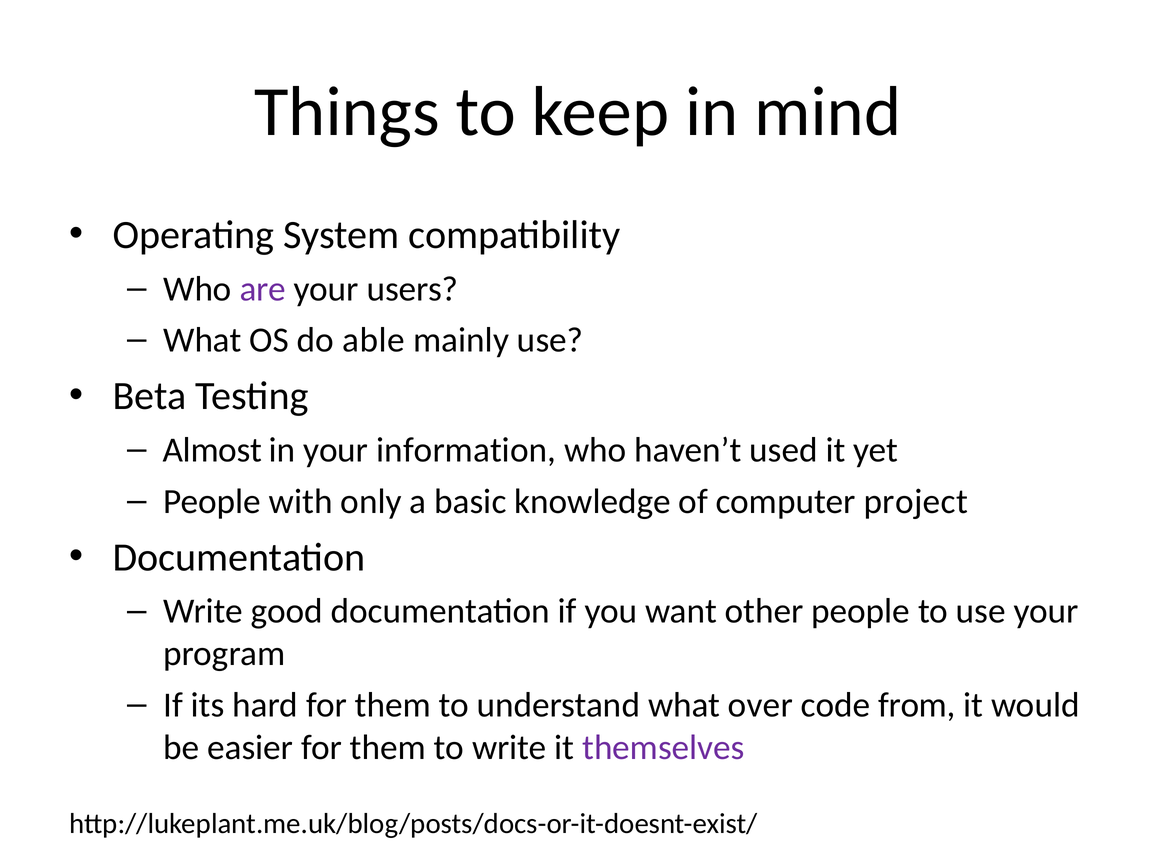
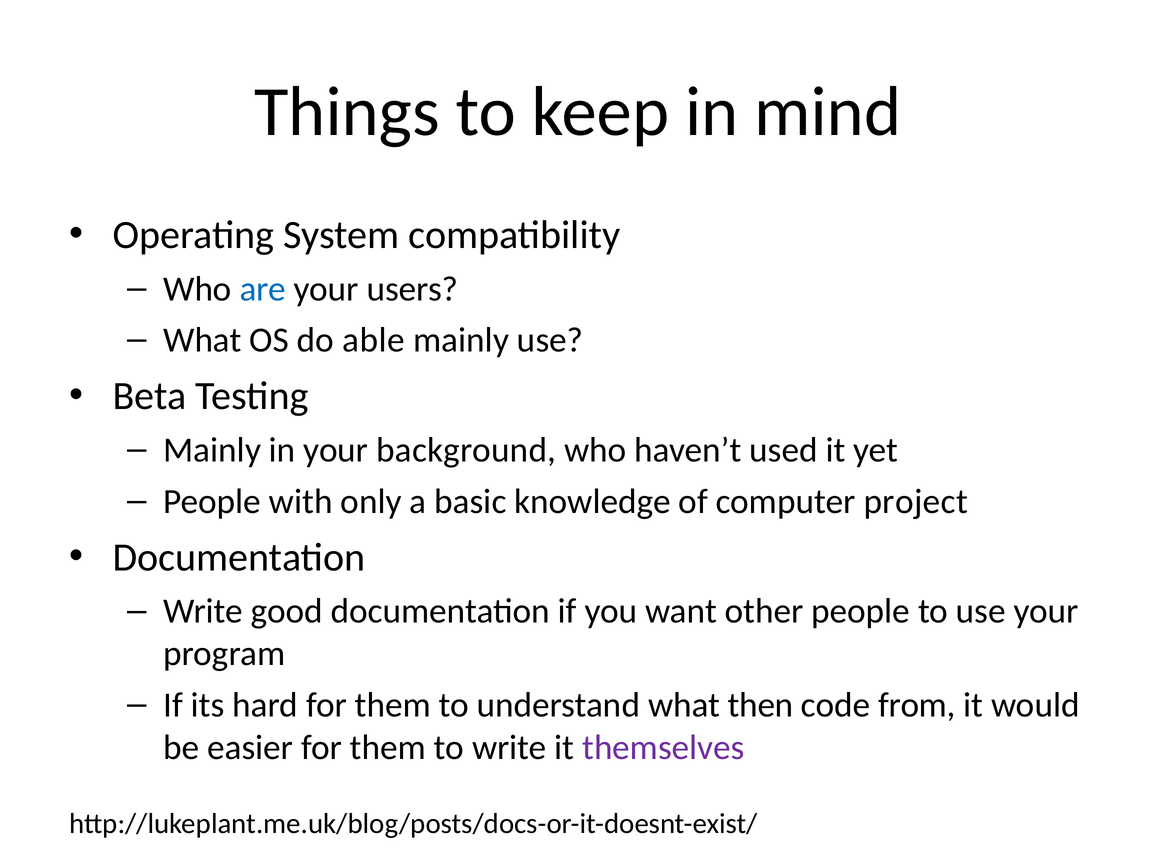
are colour: purple -> blue (263, 289)
Almost: Almost -> Mainly (212, 450)
information: information -> background (466, 450)
over: over -> then (761, 705)
